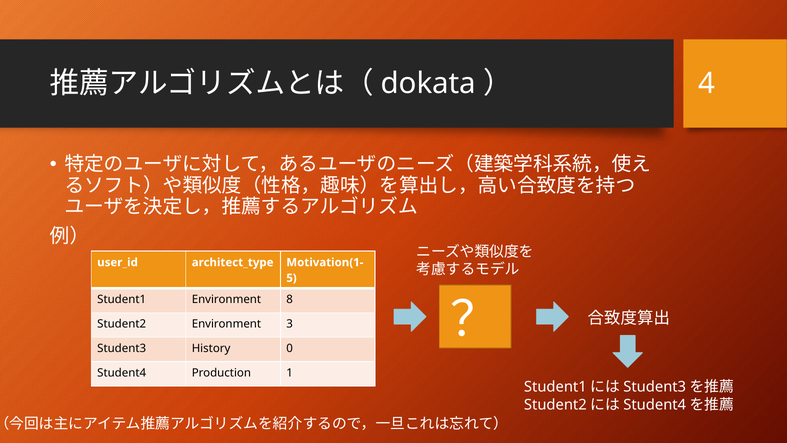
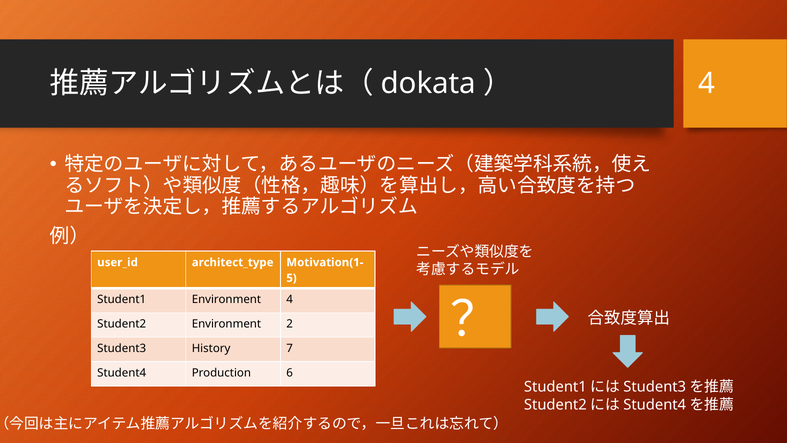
Environment 8: 8 -> 4 (290, 299)
3: 3 -> 2 (290, 324)
0: 0 -> 7 (290, 348)
1: 1 -> 6 (290, 373)
